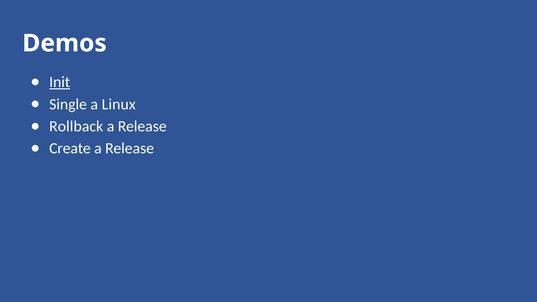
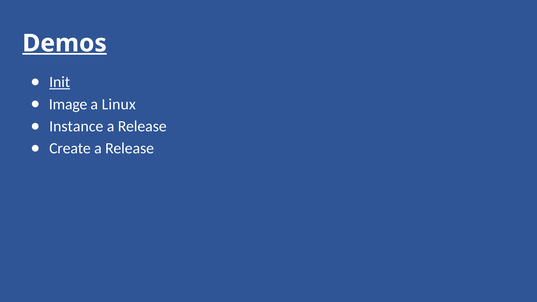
Demos underline: none -> present (65, 43)
Single: Single -> Image (68, 104)
Rollback: Rollback -> Instance (76, 126)
